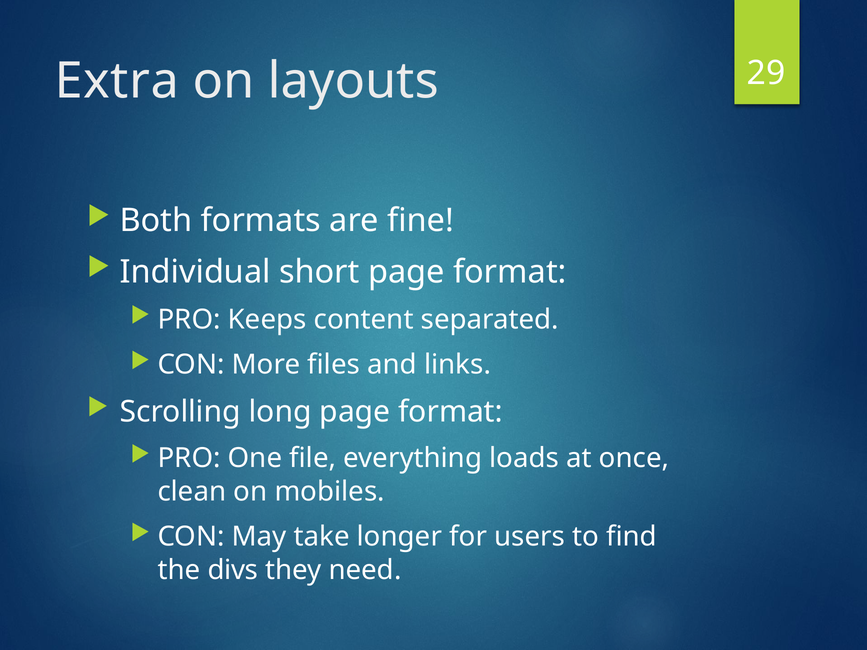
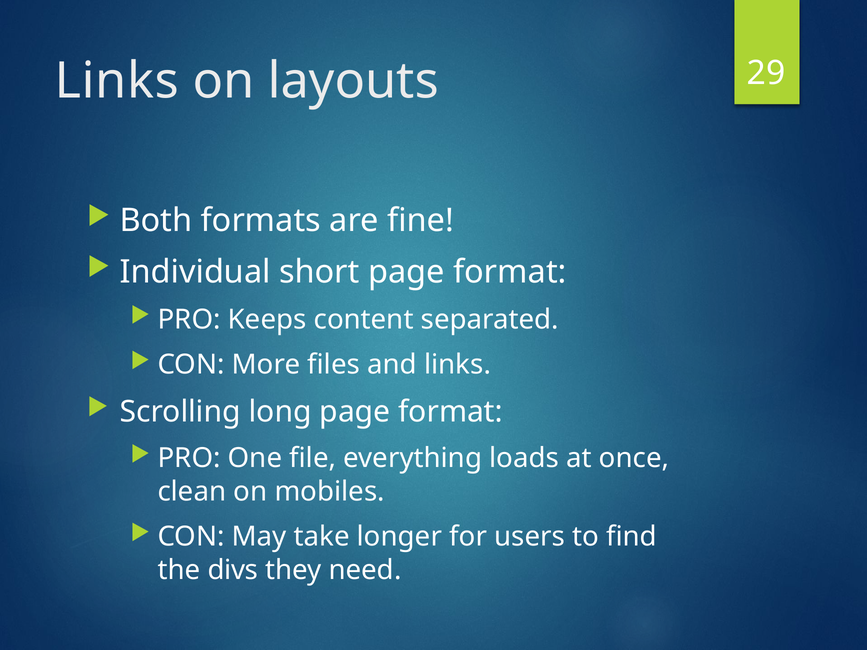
Extra: Extra -> Links (117, 81)
